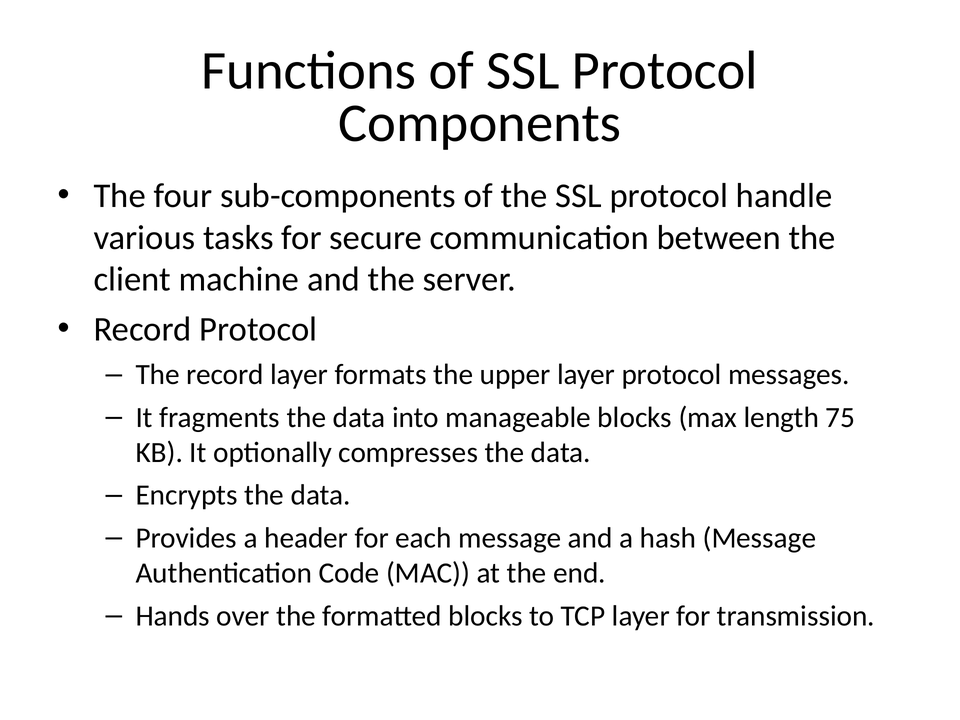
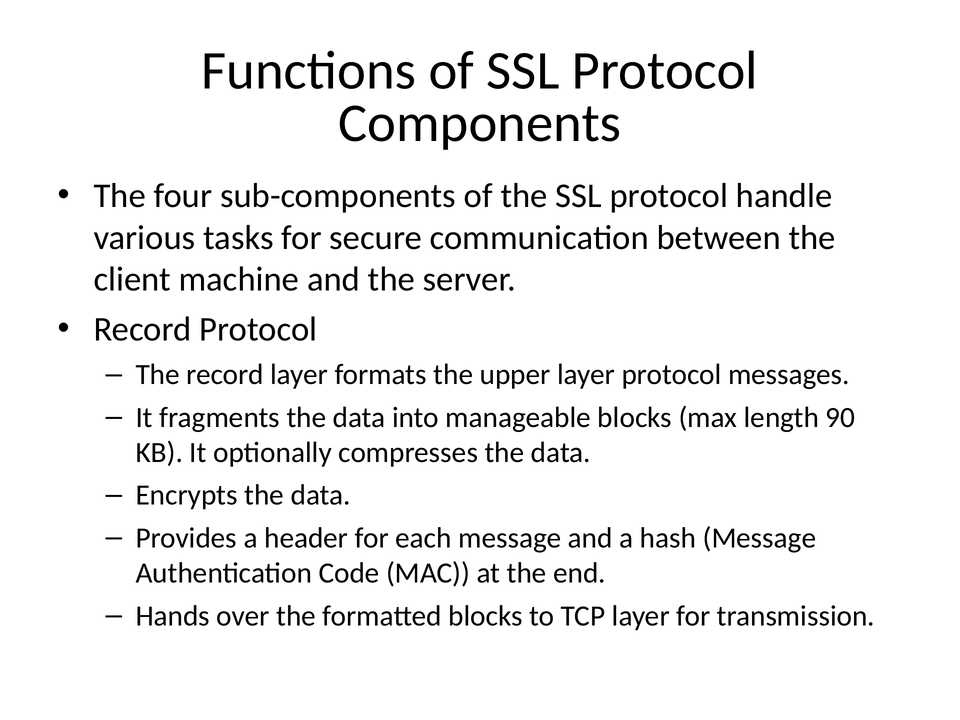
75: 75 -> 90 (840, 417)
